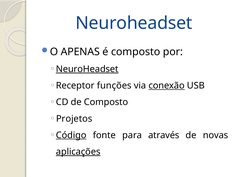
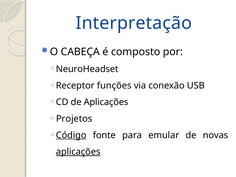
Neuroheadset: Neuroheadset -> Interpretação (134, 23)
APENAS: APENAS -> CABEÇA (80, 52)
NeuroHeadset underline: present -> none (87, 69)
conexão underline: present -> none (167, 86)
de Composto: Composto -> Aplicações (106, 102)
através: através -> emular (164, 135)
